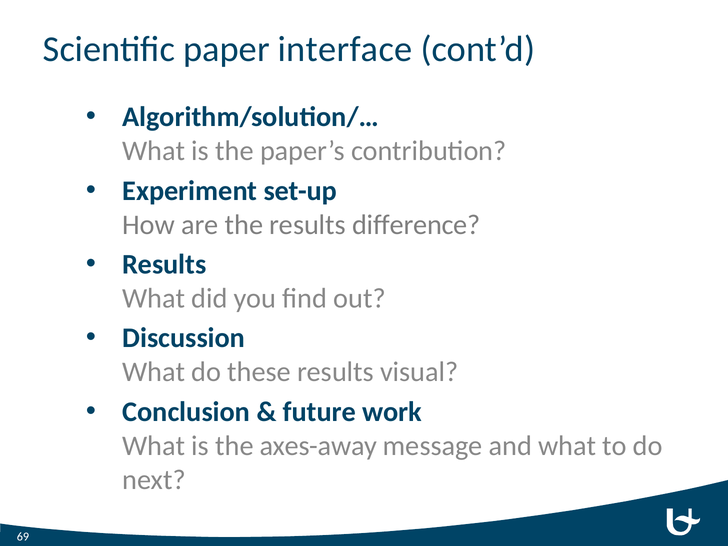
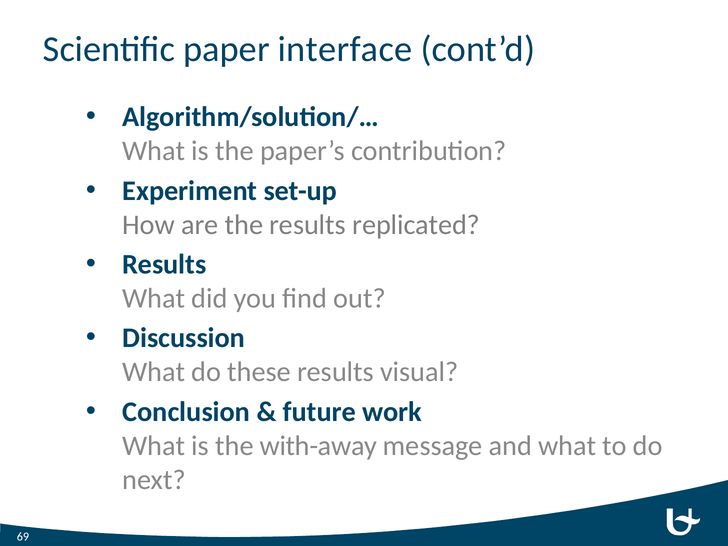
difference: difference -> replicated (416, 225)
axes-away: axes-away -> with-away (318, 446)
